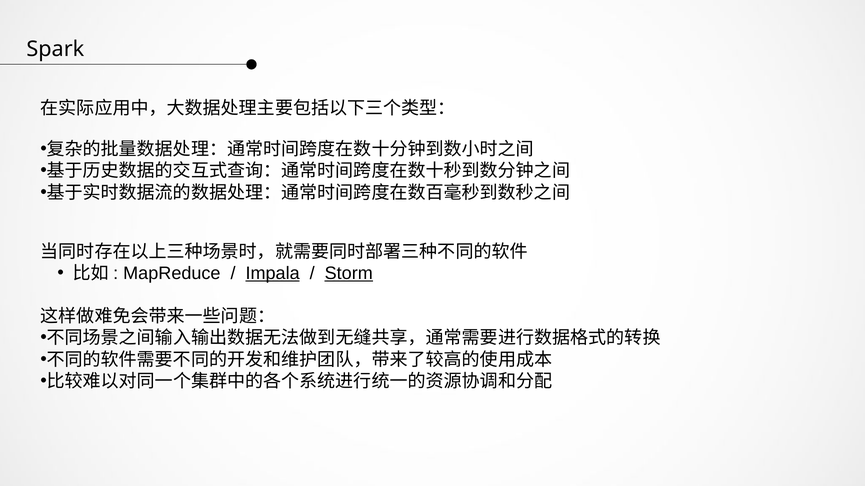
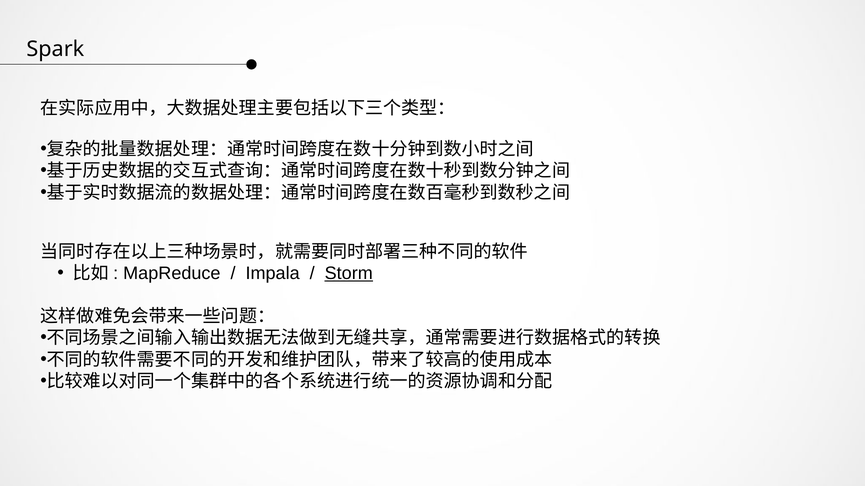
Impala underline: present -> none (273, 274)
